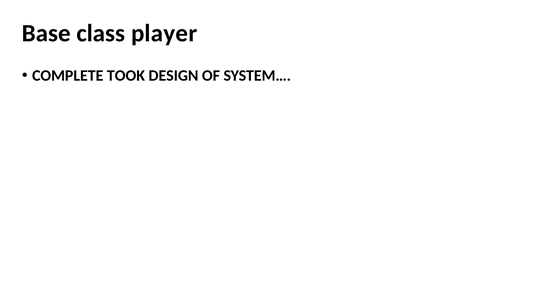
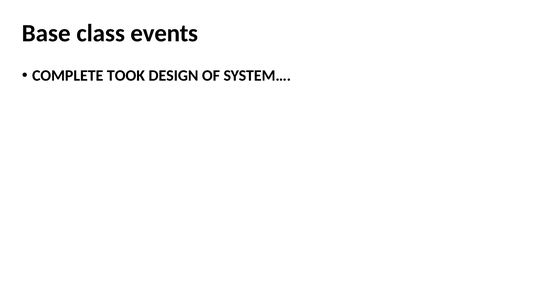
player: player -> events (164, 33)
